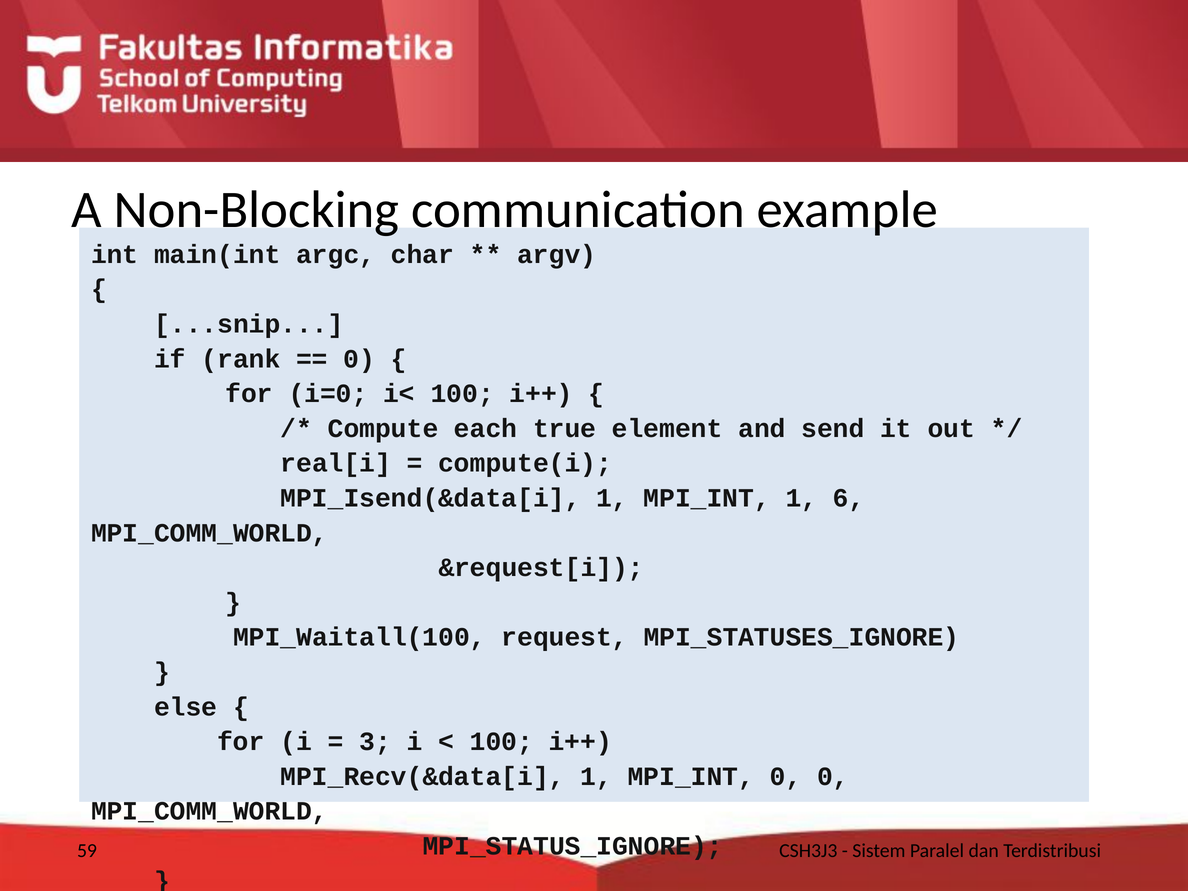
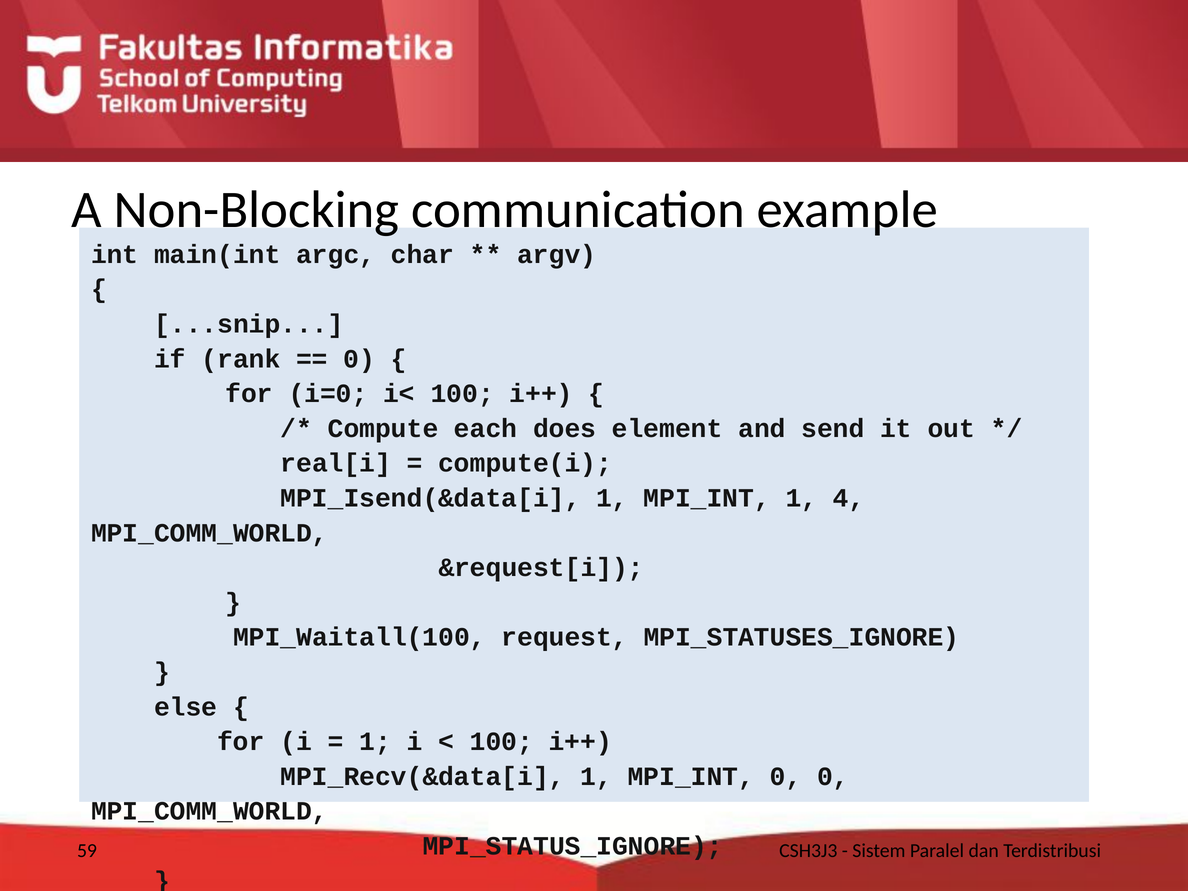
true: true -> does (565, 428)
6: 6 -> 4 (849, 498)
3: 3 -> 1 (375, 742)
